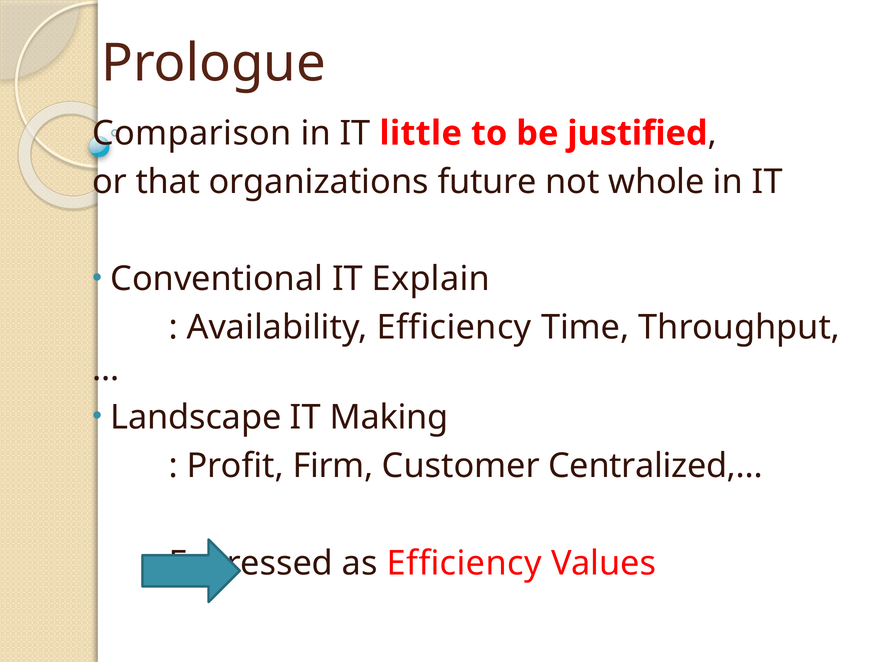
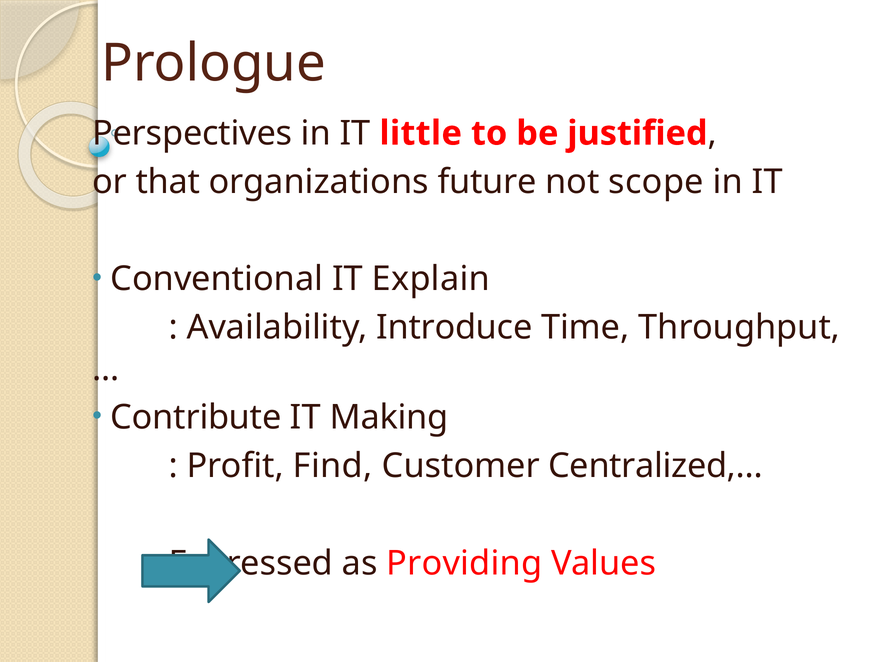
Comparison: Comparison -> Perspectives (192, 133)
whole: whole -> scope (656, 182)
Availability Efficiency: Efficiency -> Introduce (454, 328)
Landscape: Landscape -> Contribute (196, 418)
Firm: Firm -> Find (333, 466)
as Efficiency: Efficiency -> Providing (464, 563)
